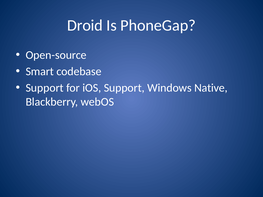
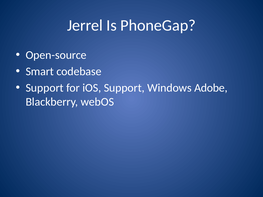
Droid: Droid -> Jerrel (85, 25)
Native: Native -> Adobe (211, 88)
